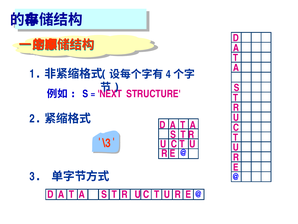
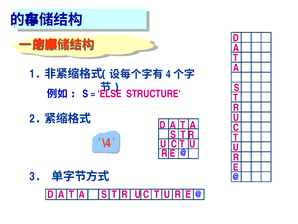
NEXT: NEXT -> ELSE (110, 94)
\3: \3 -> \4 (107, 143)
